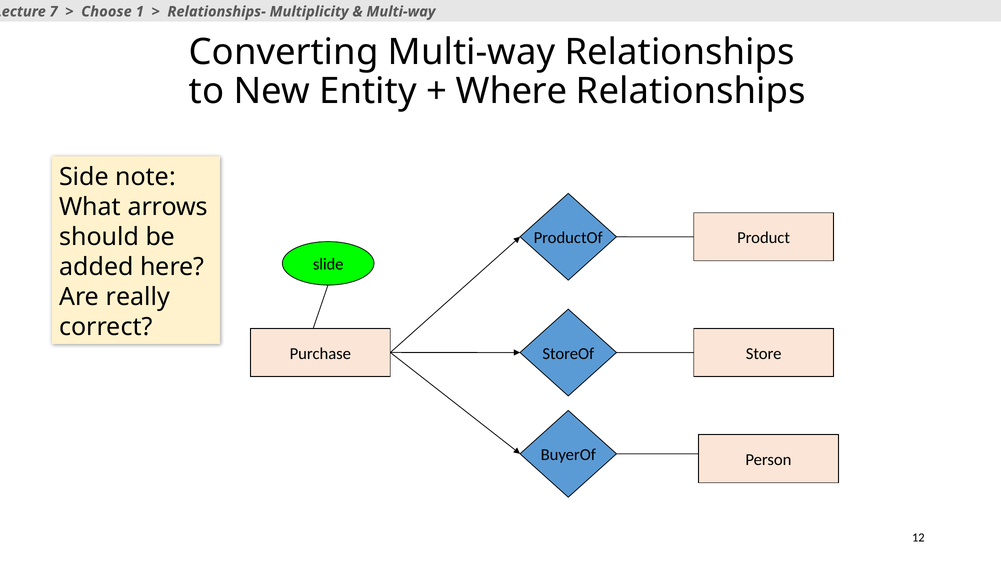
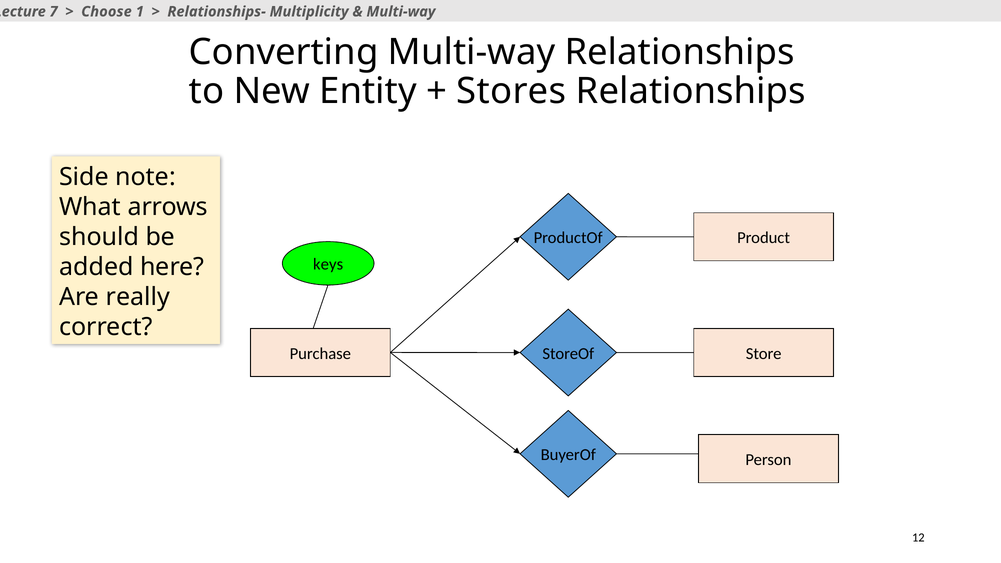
Where: Where -> Stores (511, 91)
slide: slide -> keys (328, 264)
